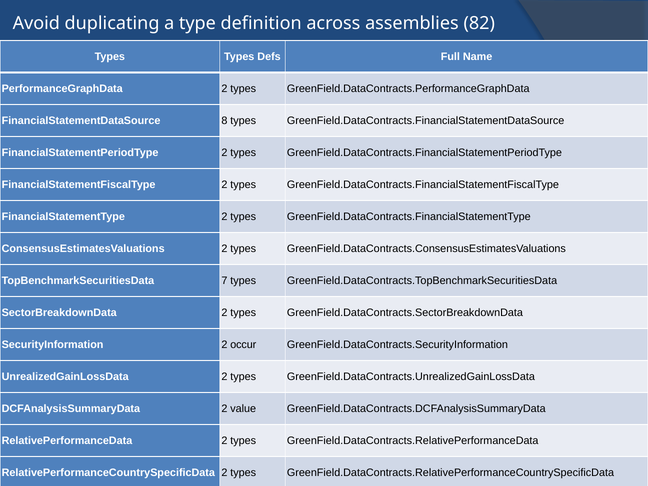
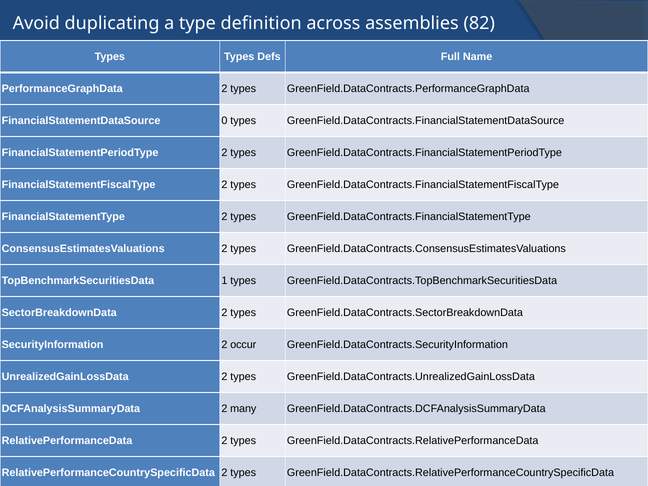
8: 8 -> 0 (224, 121)
7: 7 -> 1 (224, 281)
value: value -> many (243, 409)
